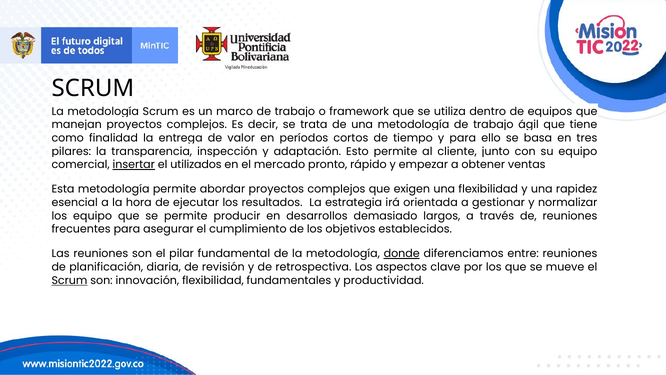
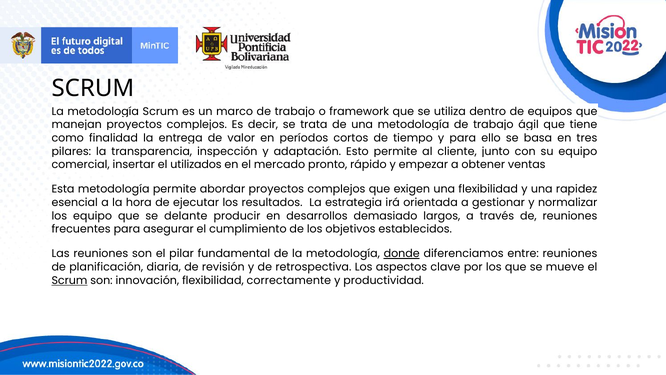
insertar underline: present -> none (134, 165)
se permite: permite -> delante (186, 216)
fundamentales: fundamentales -> correctamente (289, 280)
